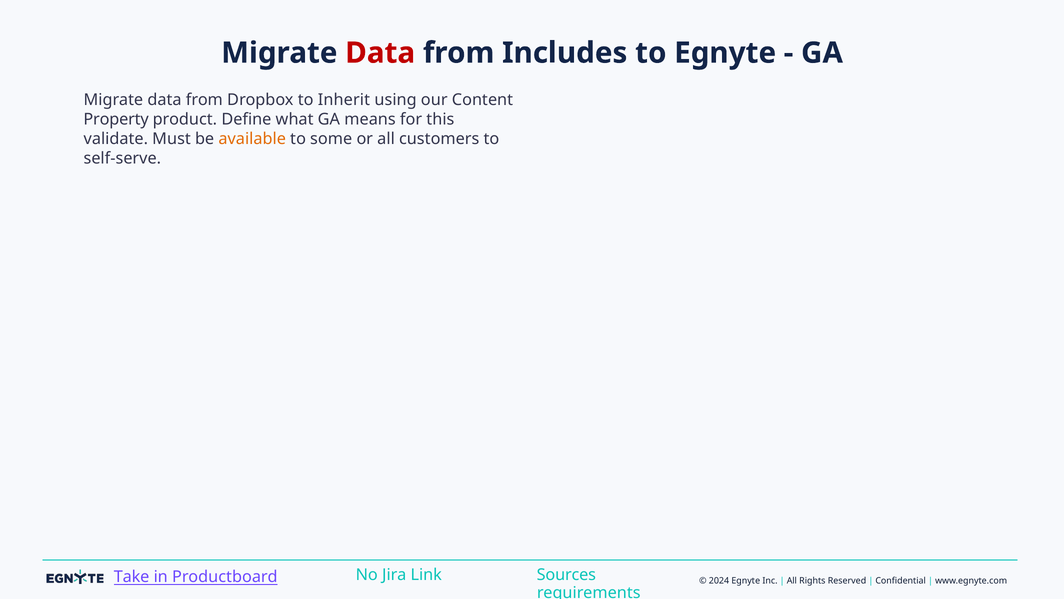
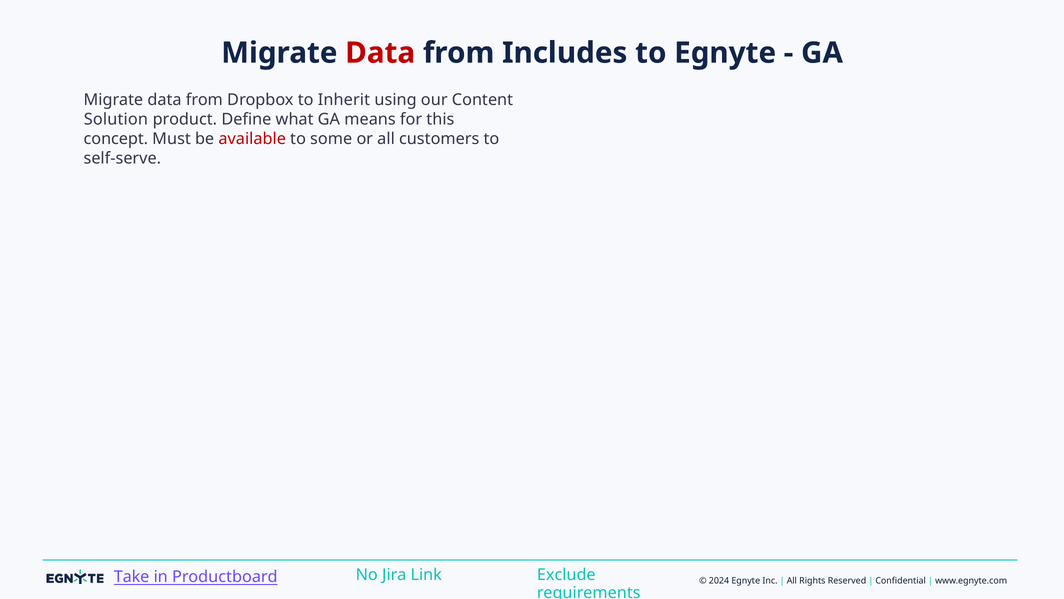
Property: Property -> Solution (116, 119)
validate: validate -> concept (116, 139)
available colour: orange -> red (252, 139)
Sources: Sources -> Exclude (566, 575)
